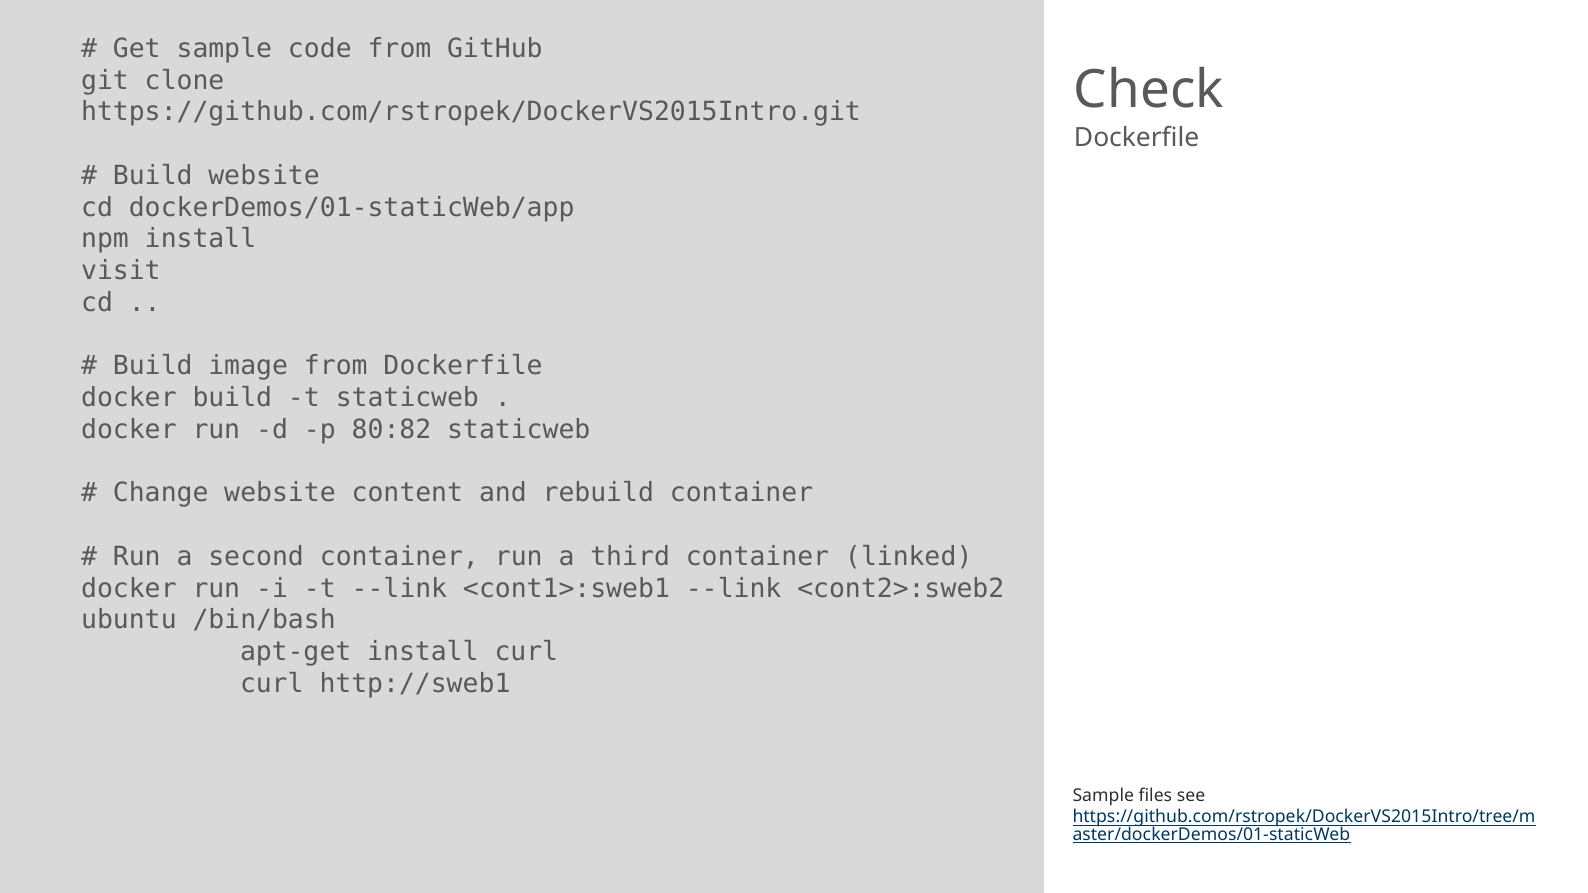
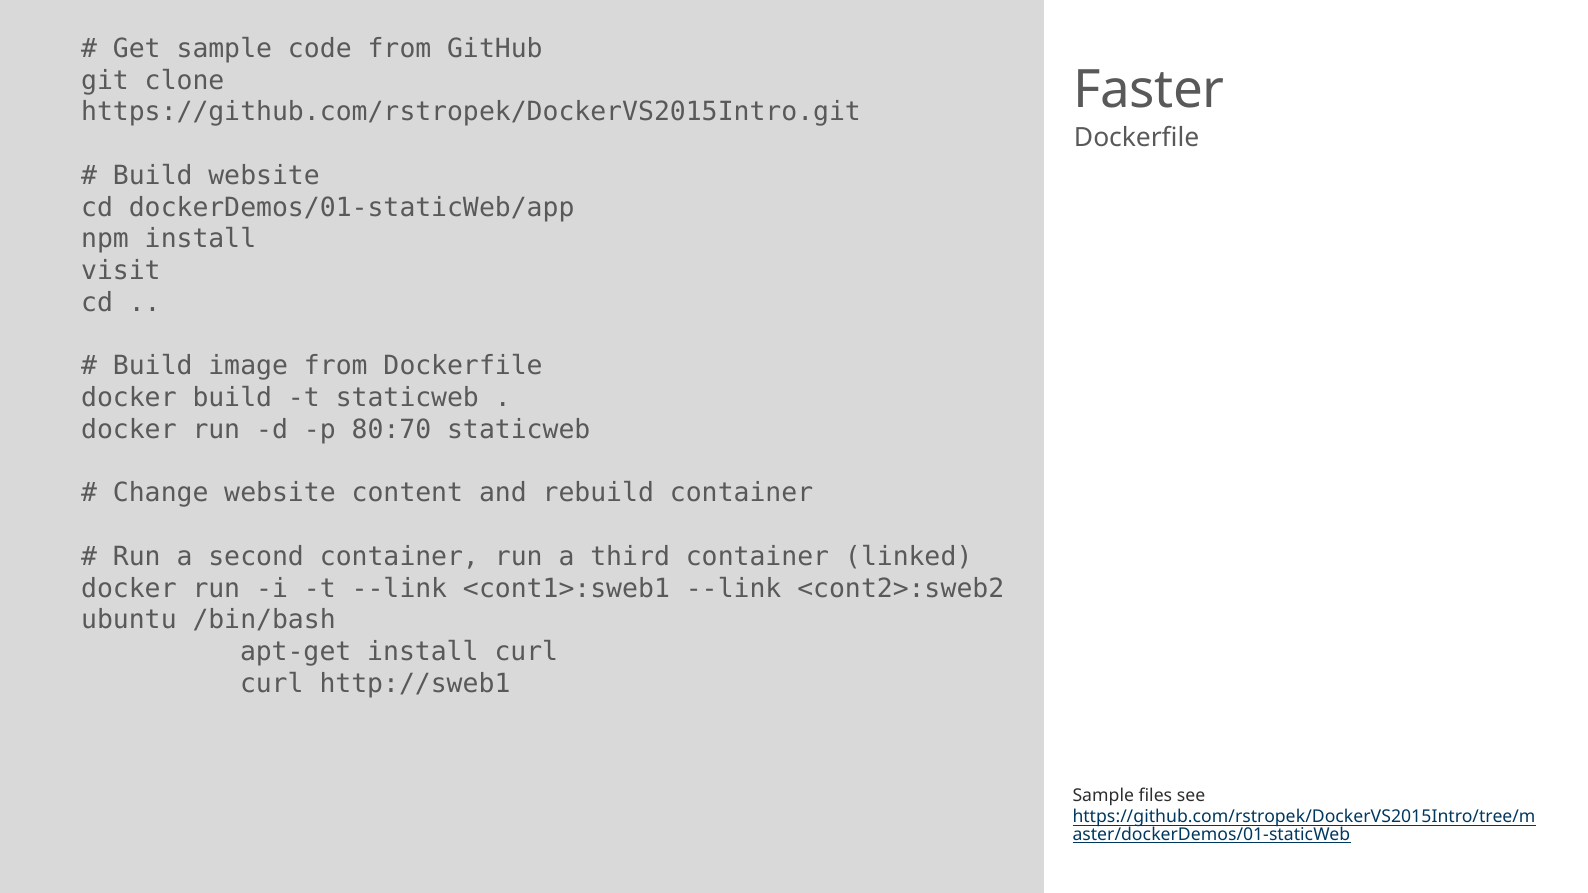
Check: Check -> Faster (1149, 90)
80:82: 80:82 -> 80:70 (391, 430)
